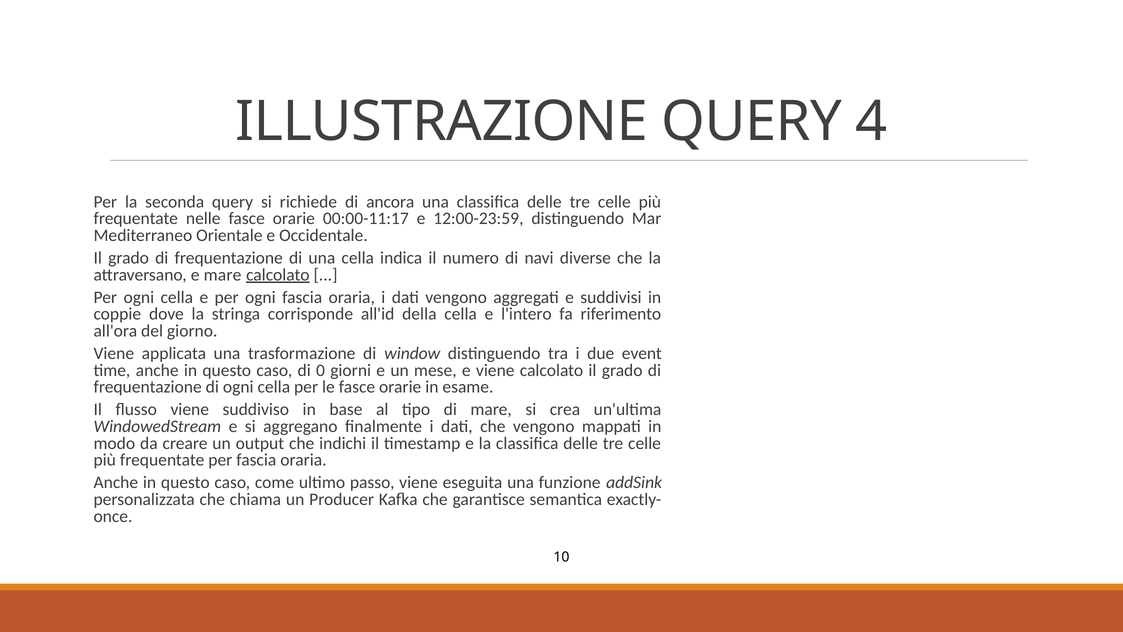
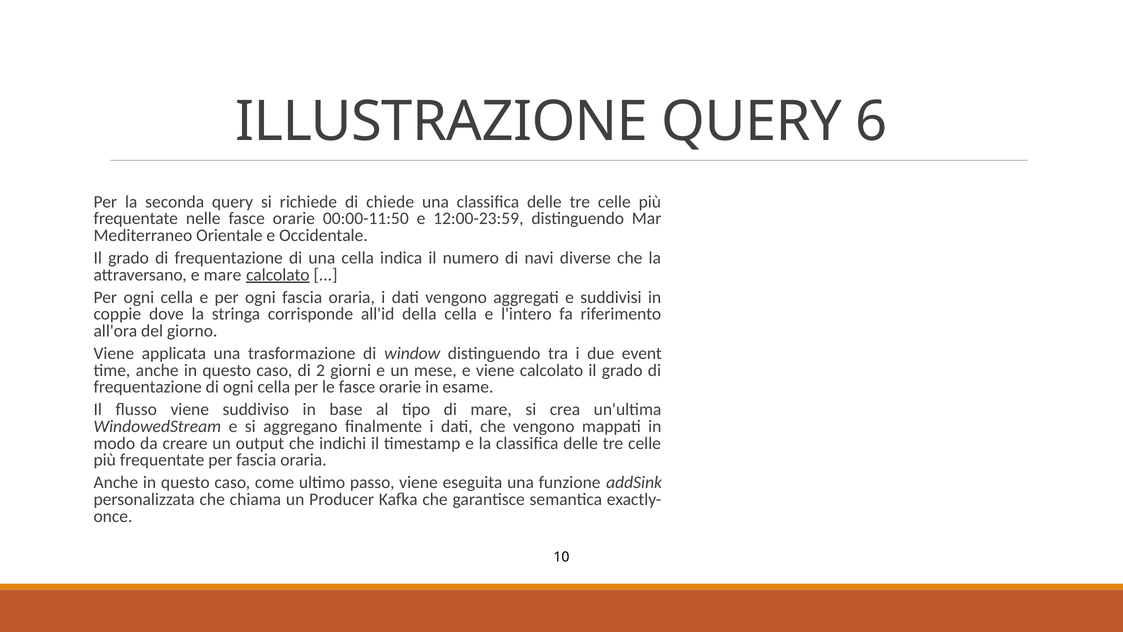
4: 4 -> 6 (871, 122)
ancora: ancora -> chiede (390, 202)
00:00-11:17: 00:00-11:17 -> 00:00-11:50 (366, 219)
0: 0 -> 2 (321, 370)
